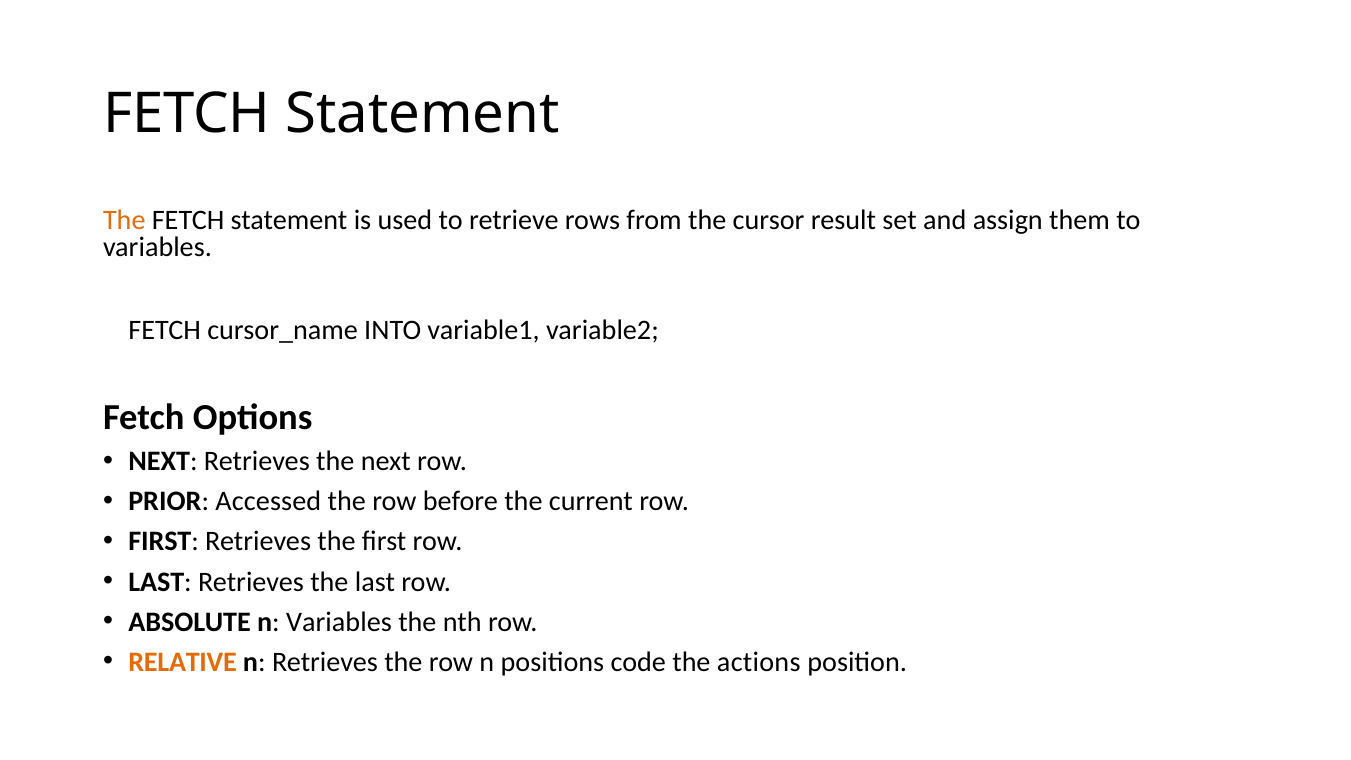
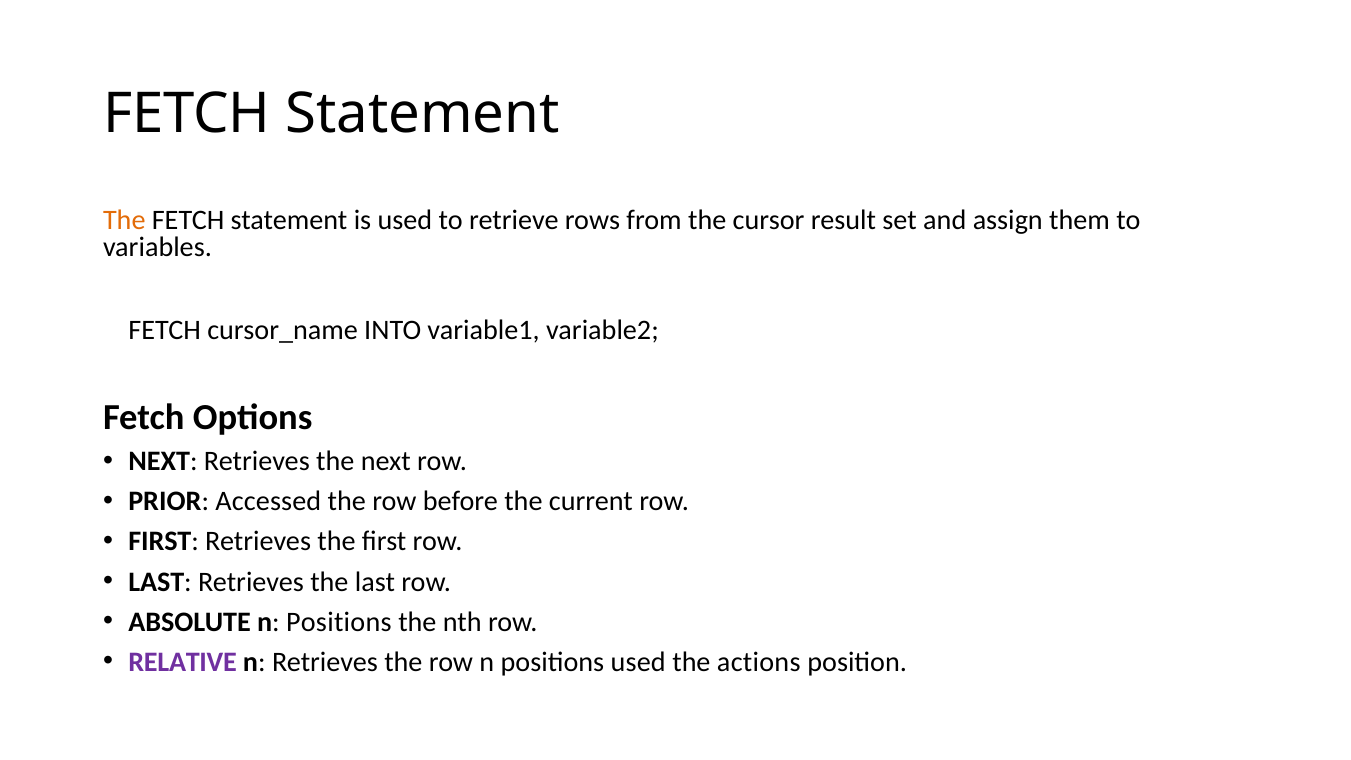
ABSOLUTE n Variables: Variables -> Positions (339, 622)
RELATIVE colour: orange -> purple (183, 662)
positions code: code -> used (638, 662)
